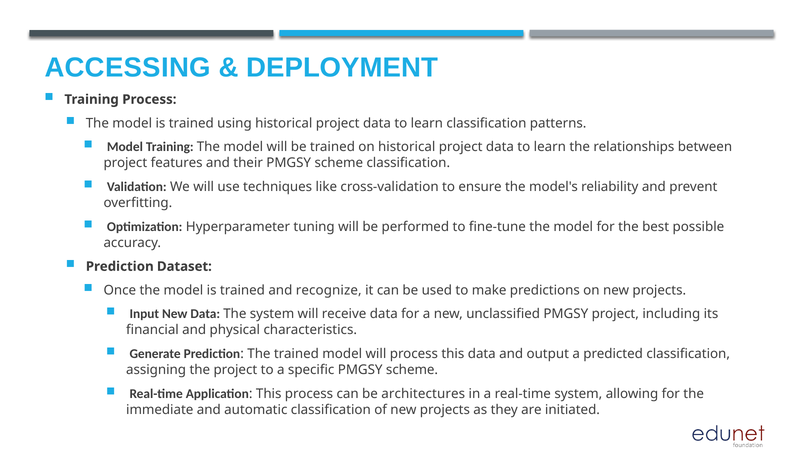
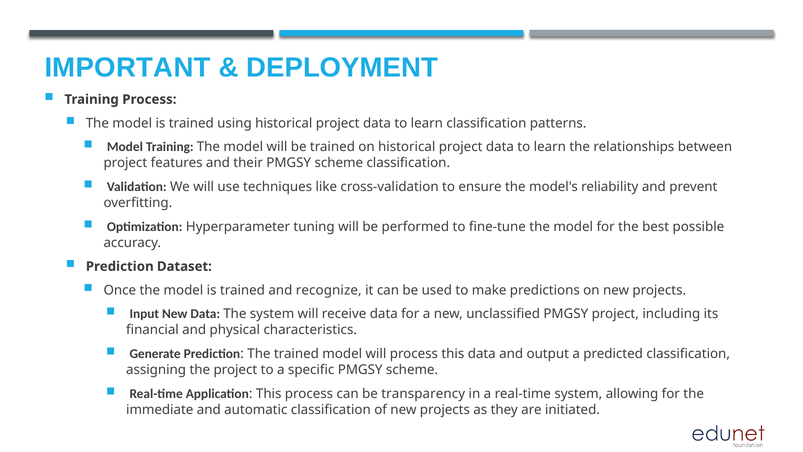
ACCESSING: ACCESSING -> IMPORTANT (128, 68)
architectures: architectures -> transparency (423, 393)
